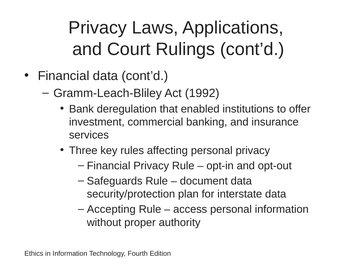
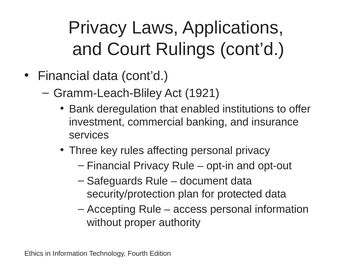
1992: 1992 -> 1921 (202, 93)
interstate: interstate -> protected (240, 194)
